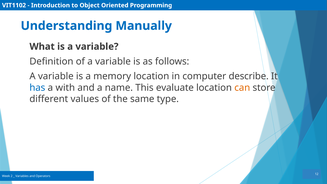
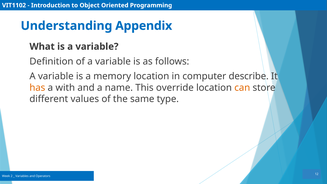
Manually: Manually -> Appendix (144, 26)
has colour: blue -> orange (37, 88)
evaluate: evaluate -> override (175, 88)
